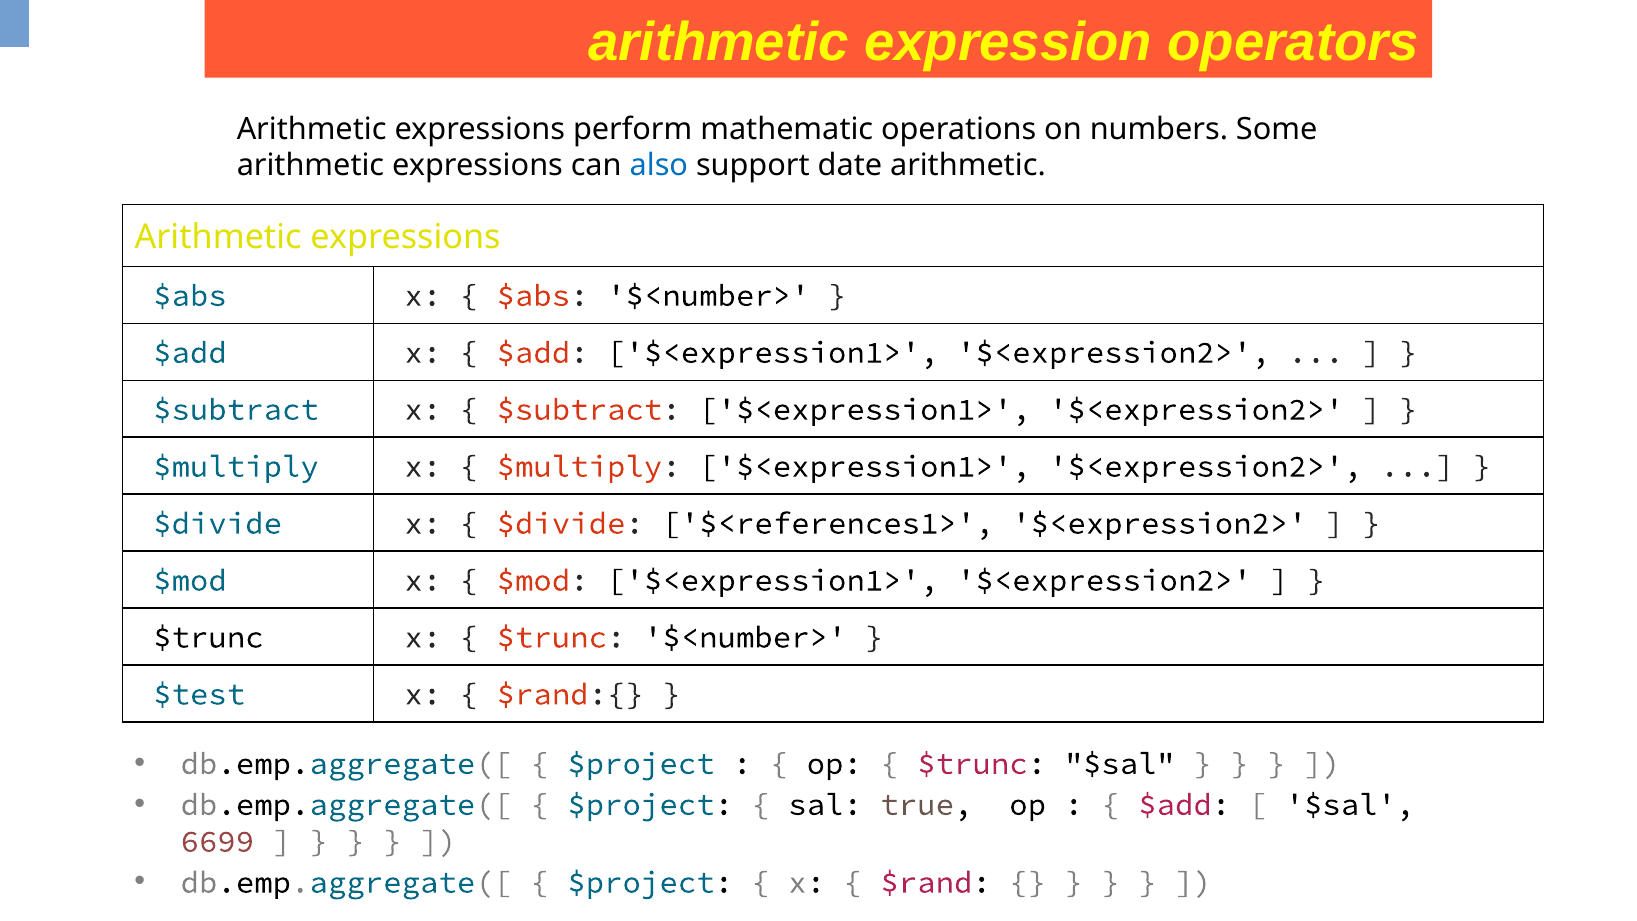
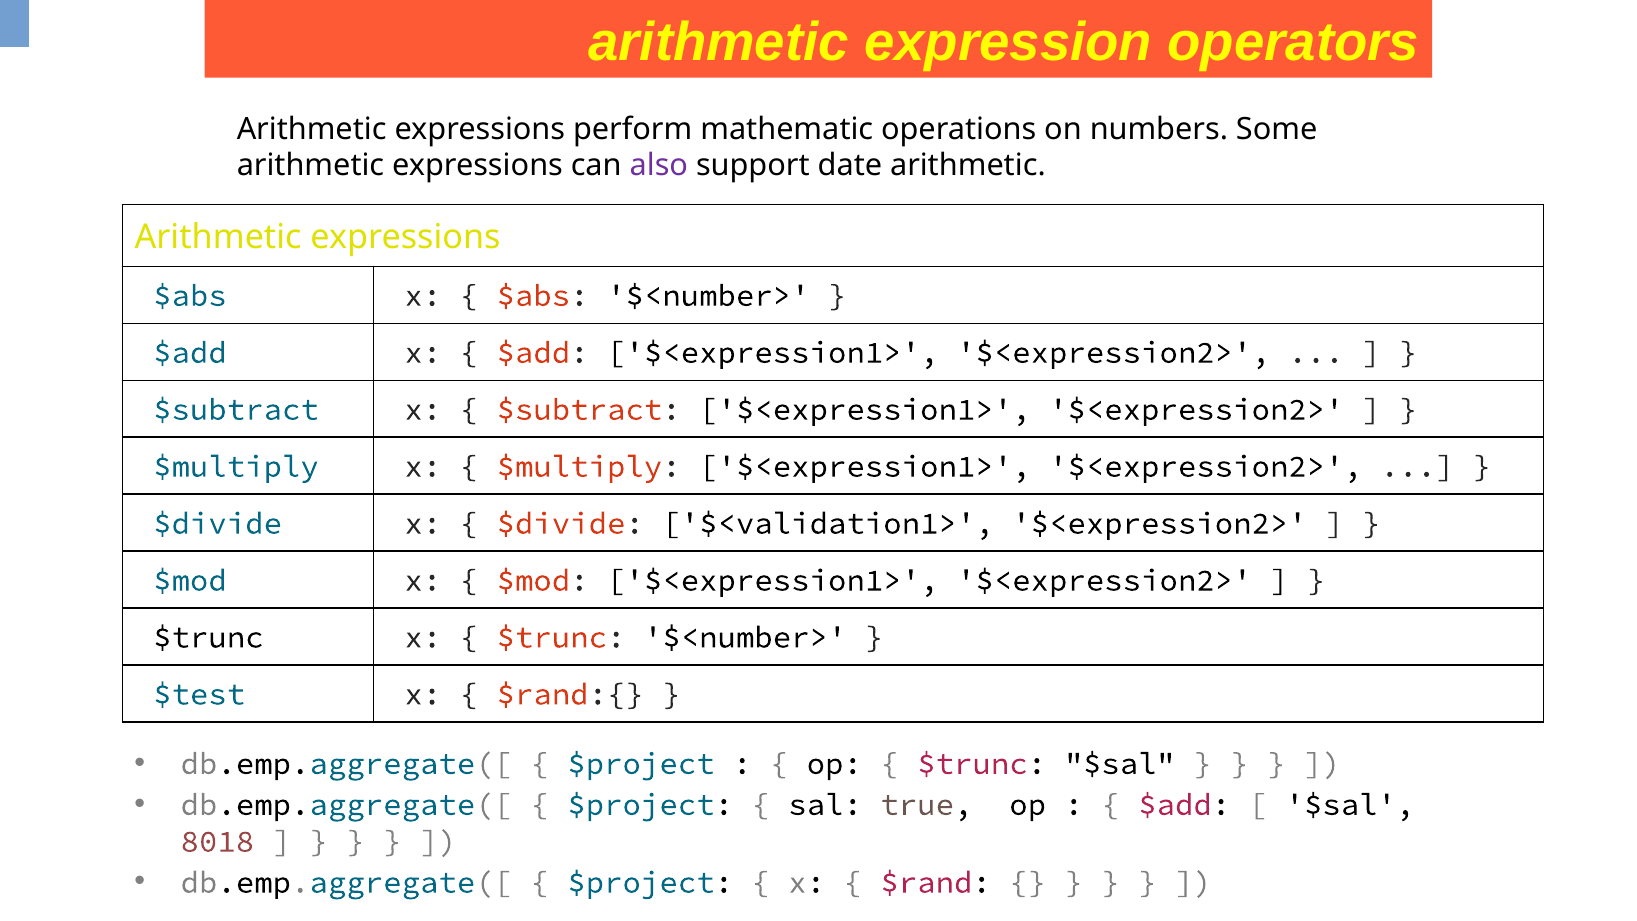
also colour: blue -> purple (659, 166)
$<references1>: $<references1> -> $<validation1> (828, 523)
6699: 6699 -> 8018 (217, 841)
